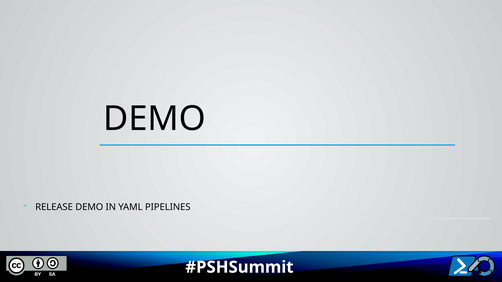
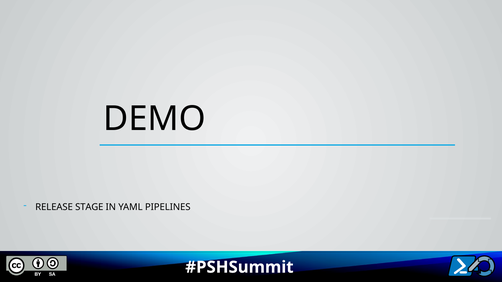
RELEASE DEMO: DEMO -> STAGE (89, 207)
